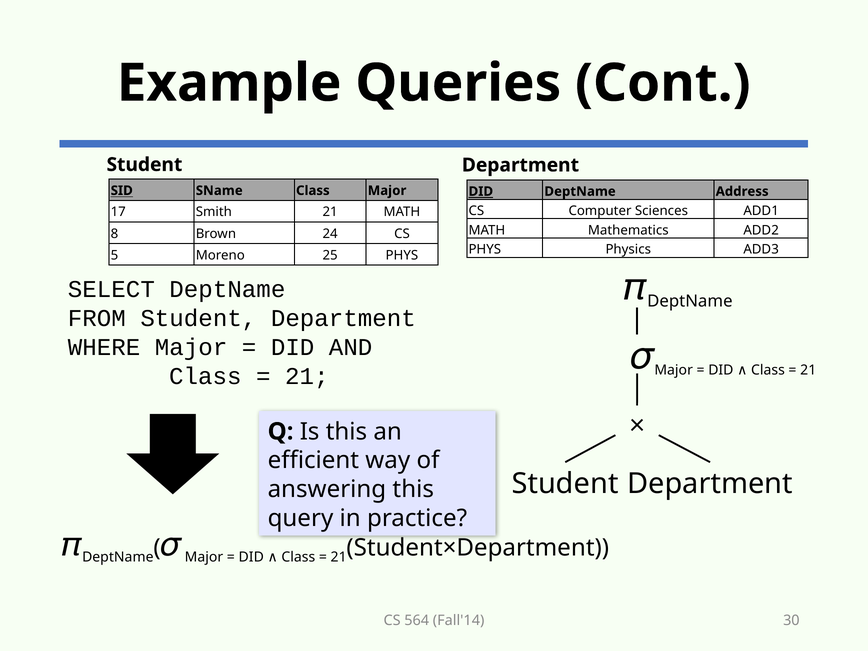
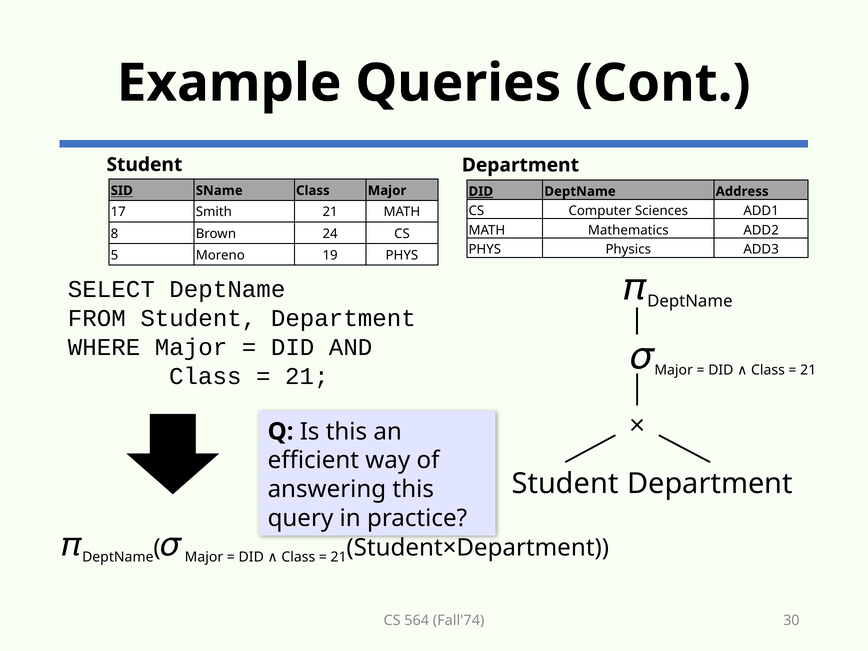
25: 25 -> 19 (330, 255)
Fall'14: Fall'14 -> Fall'74 (459, 621)
